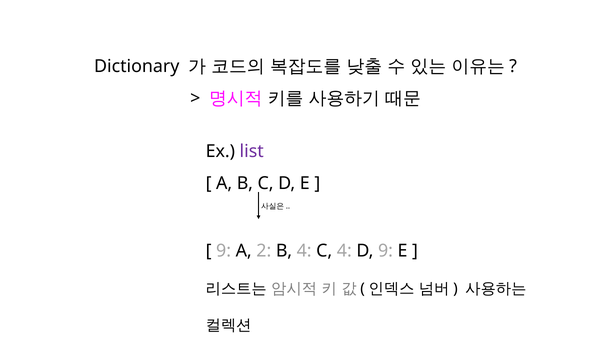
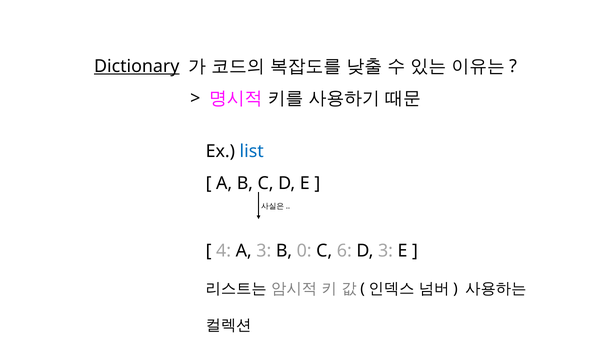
Dictionary underline: none -> present (137, 66)
list colour: purple -> blue (252, 151)
9: 9 -> 4 (224, 250)
A 2: 2 -> 3 (264, 250)
B 4: 4 -> 0 (304, 250)
C 4: 4 -> 6 (344, 250)
D 9: 9 -> 3 (386, 250)
